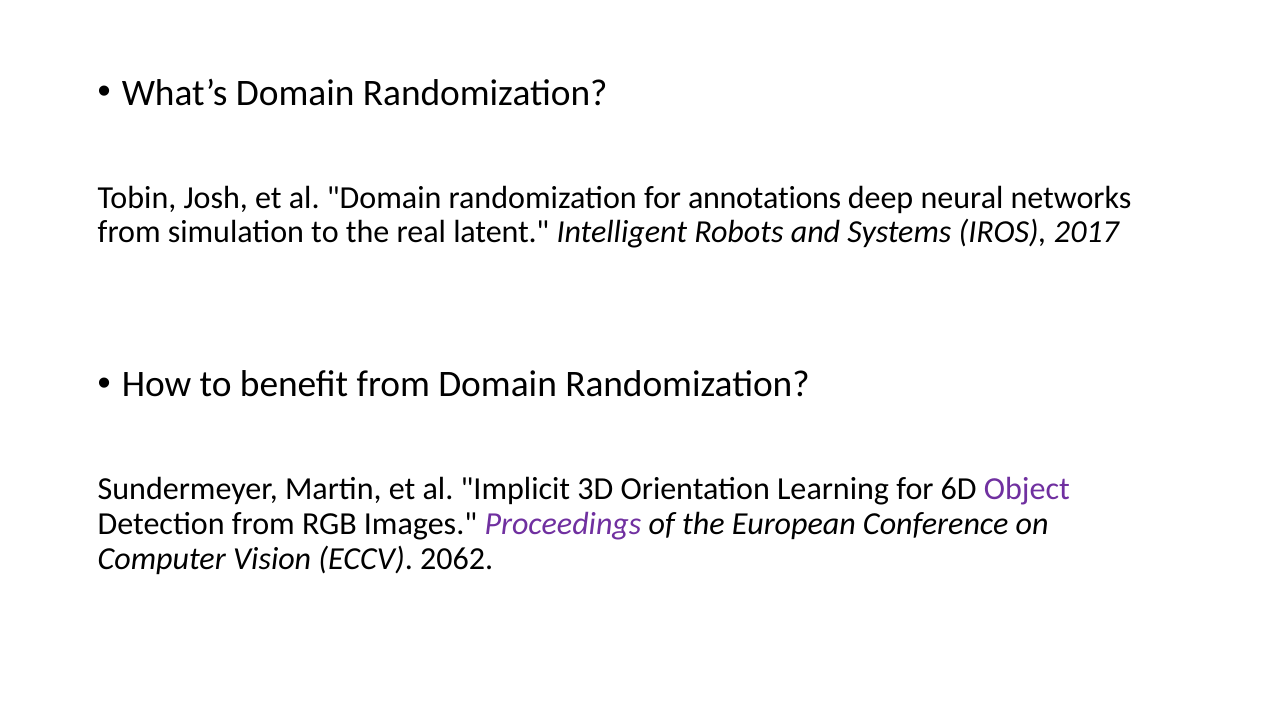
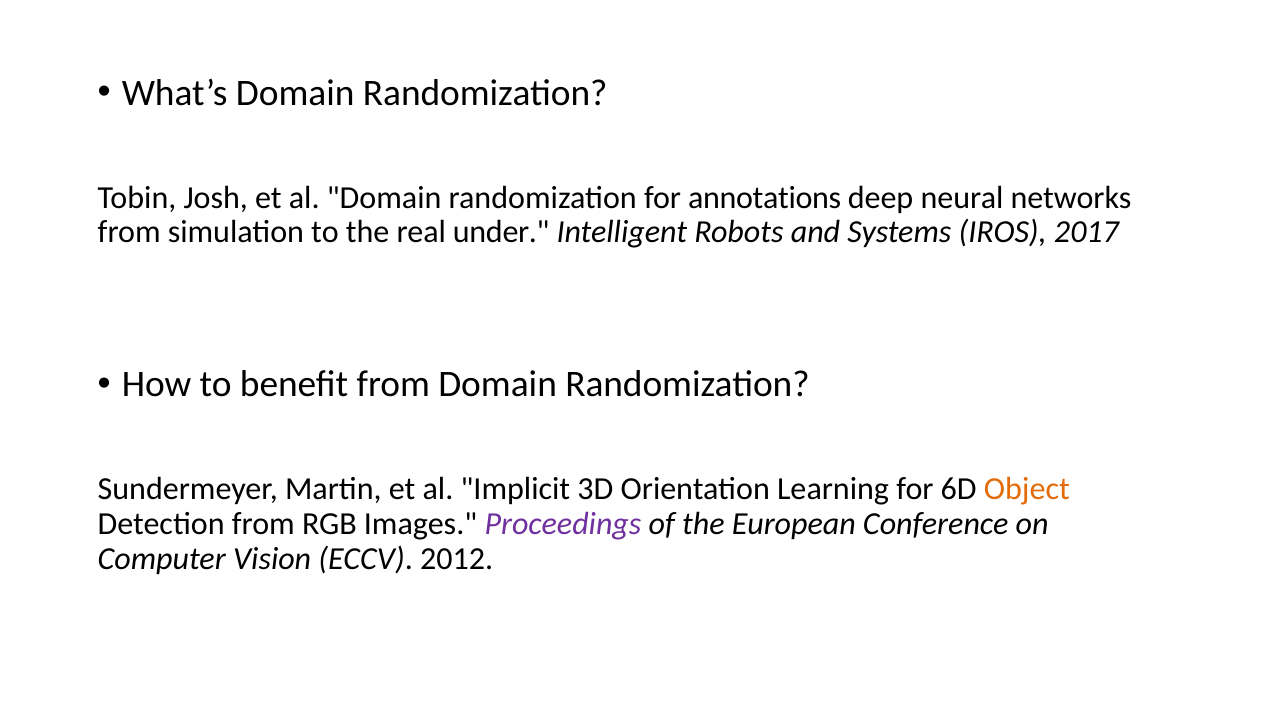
latent: latent -> under (501, 232)
Object colour: purple -> orange (1027, 489)
2062: 2062 -> 2012 (457, 559)
